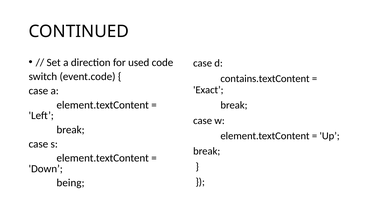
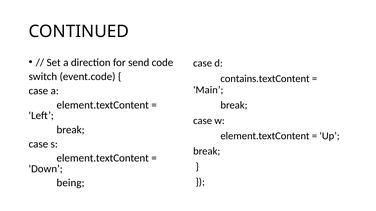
used: used -> send (139, 63)
Exact: Exact -> Main (208, 90)
